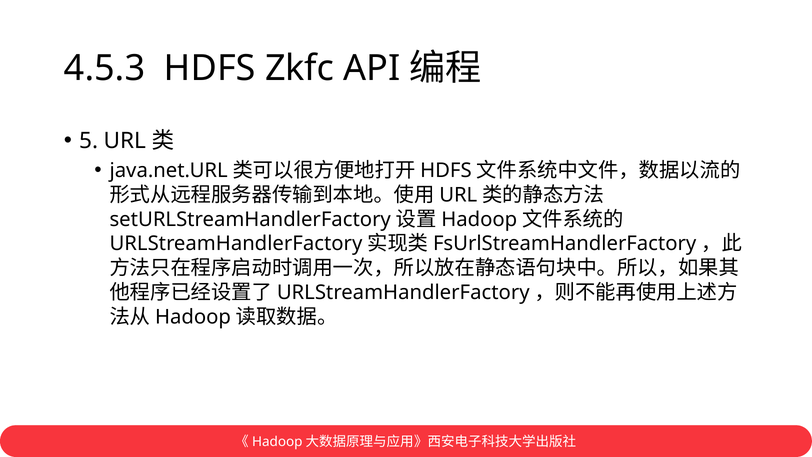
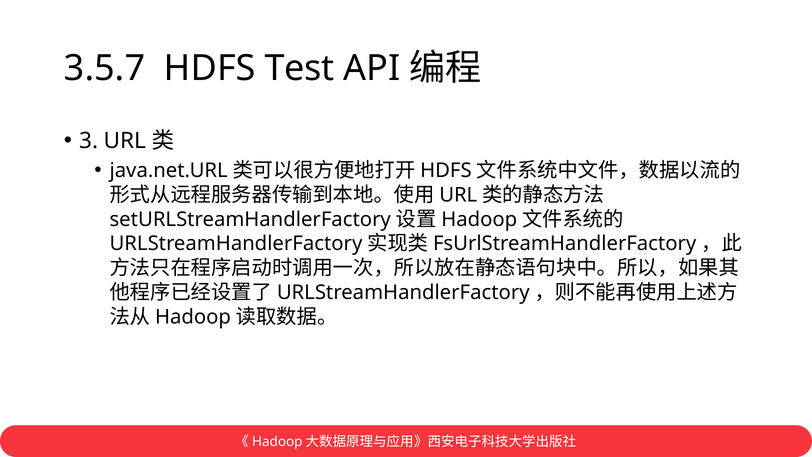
4.5.3: 4.5.3 -> 3.5.7 (105, 68)
Zkfc: Zkfc -> Test (300, 68)
5: 5 -> 3 (89, 141)
